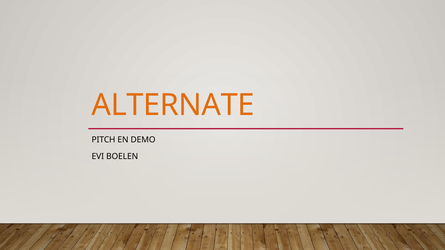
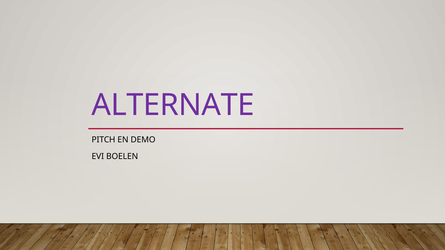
ALTERNATE colour: orange -> purple (173, 105)
